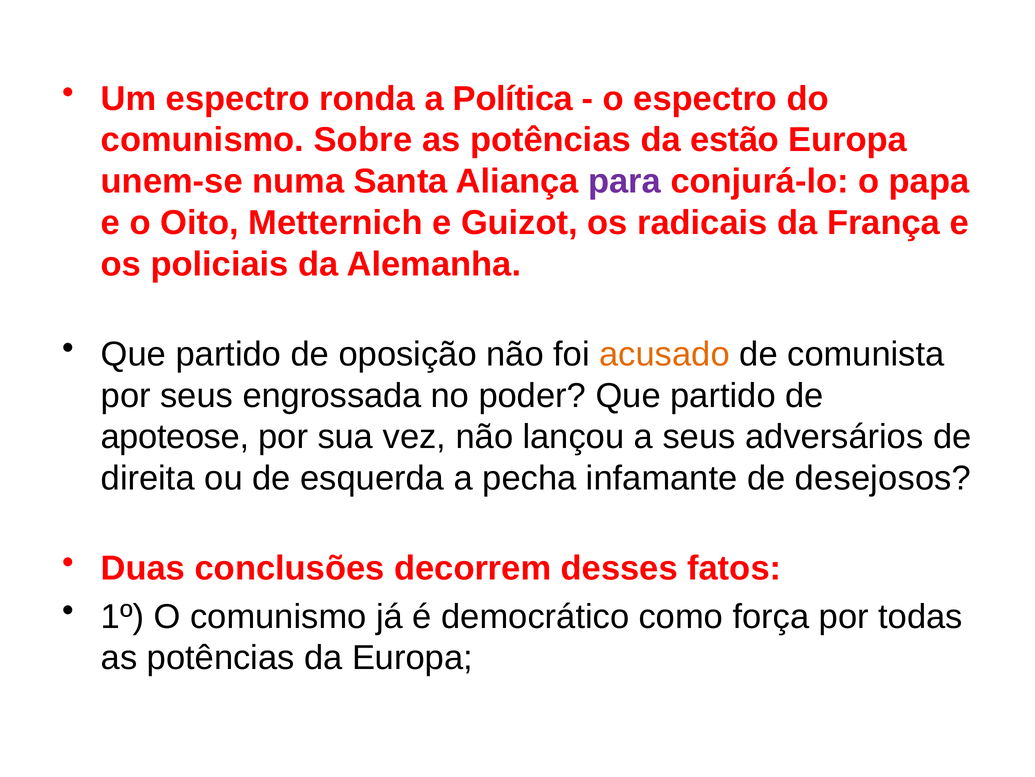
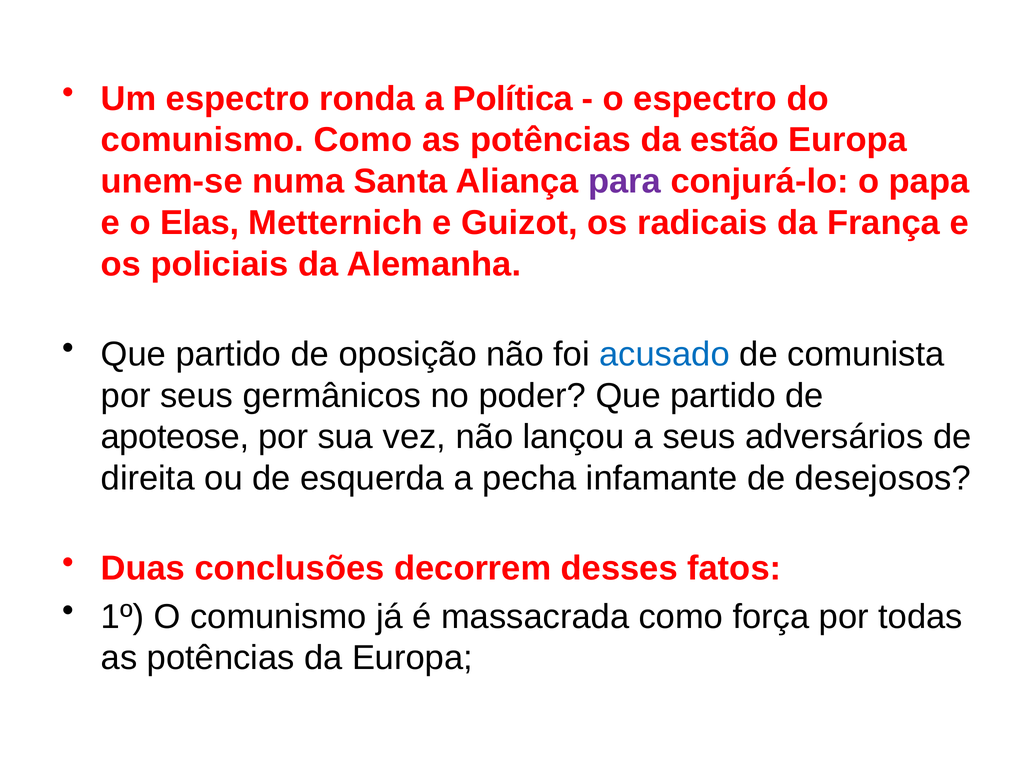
comunismo Sobre: Sobre -> Como (363, 140)
Oito: Oito -> Elas (200, 223)
acusado colour: orange -> blue (665, 354)
engrossada: engrossada -> germânicos (332, 395)
democrático: democrático -> massacrada (535, 616)
